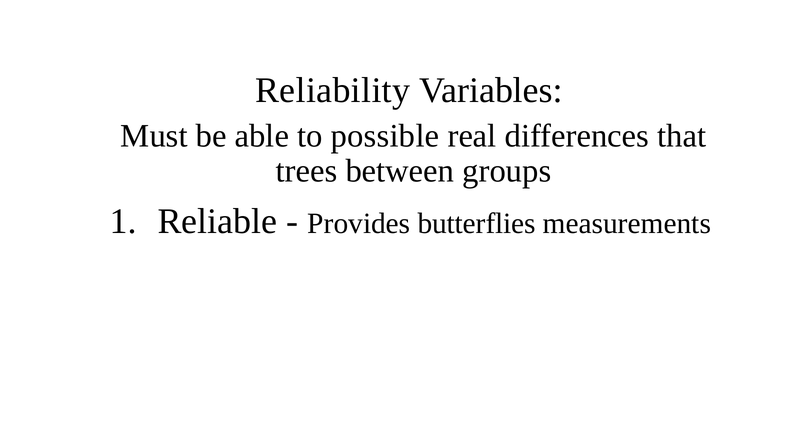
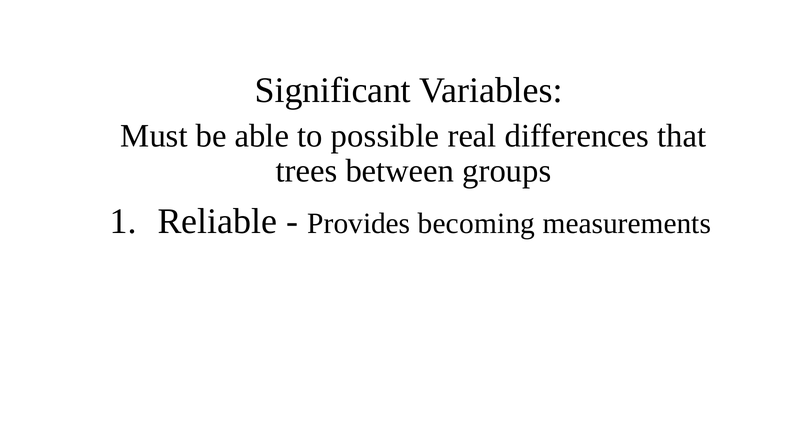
Reliability: Reliability -> Significant (333, 90)
butterflies: butterflies -> becoming (476, 223)
